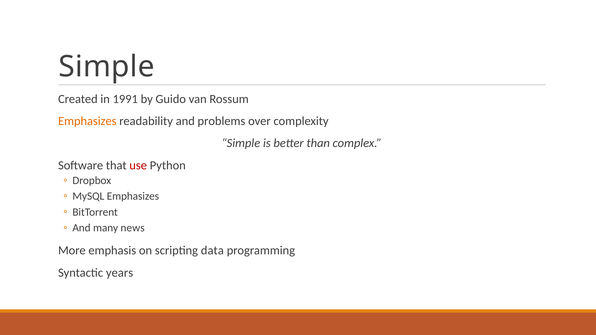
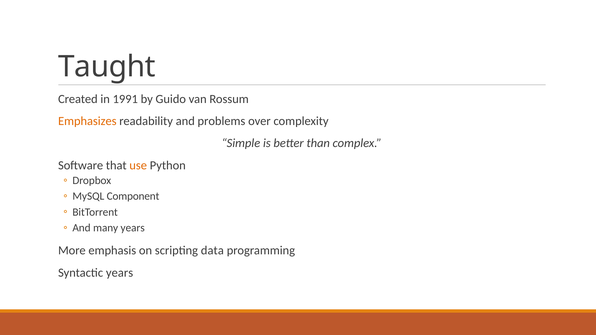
Simple: Simple -> Taught (107, 67)
use colour: red -> orange (138, 165)
MySQL Emphasizes: Emphasizes -> Component (133, 196)
many news: news -> years (133, 228)
